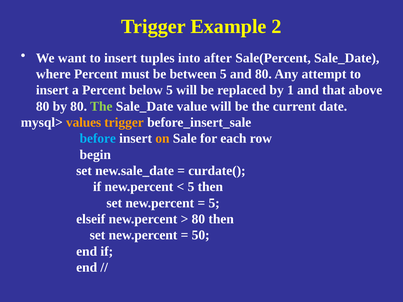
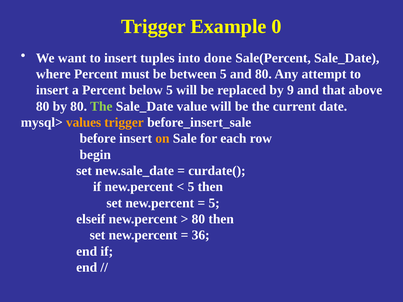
2: 2 -> 0 (277, 27)
after: after -> done (218, 58)
1: 1 -> 9 (290, 90)
before colour: light blue -> white (98, 139)
50: 50 -> 36 (201, 235)
